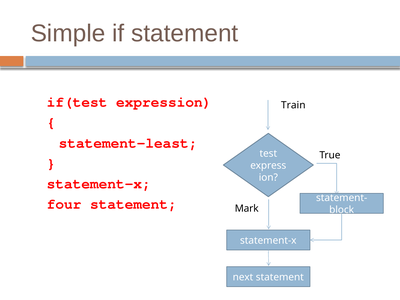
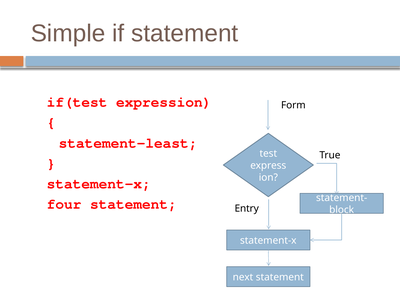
Train: Train -> Form (293, 105)
Mark: Mark -> Entry (247, 209)
